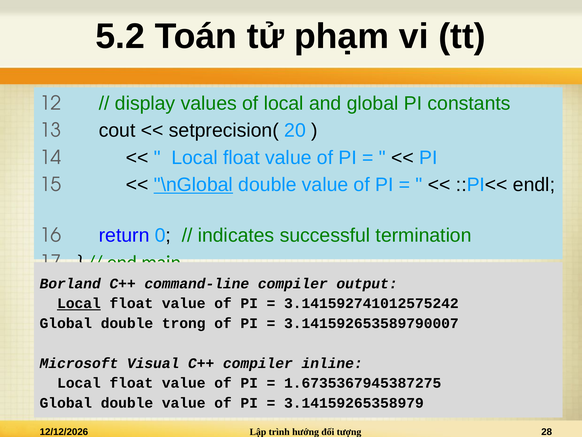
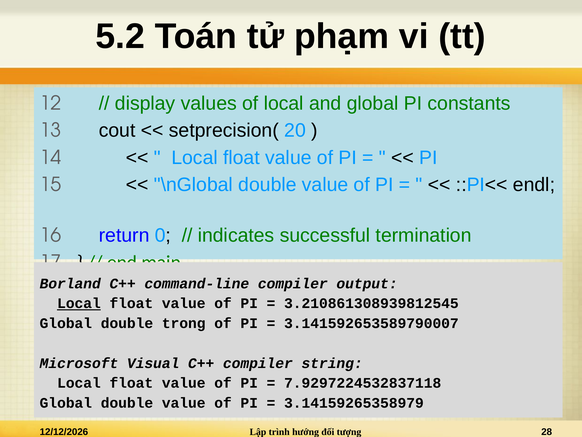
\nGlobal underline: present -> none (193, 185)
3.141592741012575242: 3.141592741012575242 -> 3.210861308939812545 (371, 303)
inline: inline -> string (332, 363)
1.6735367945387275: 1.6735367945387275 -> 7.9297224532837118 (363, 383)
